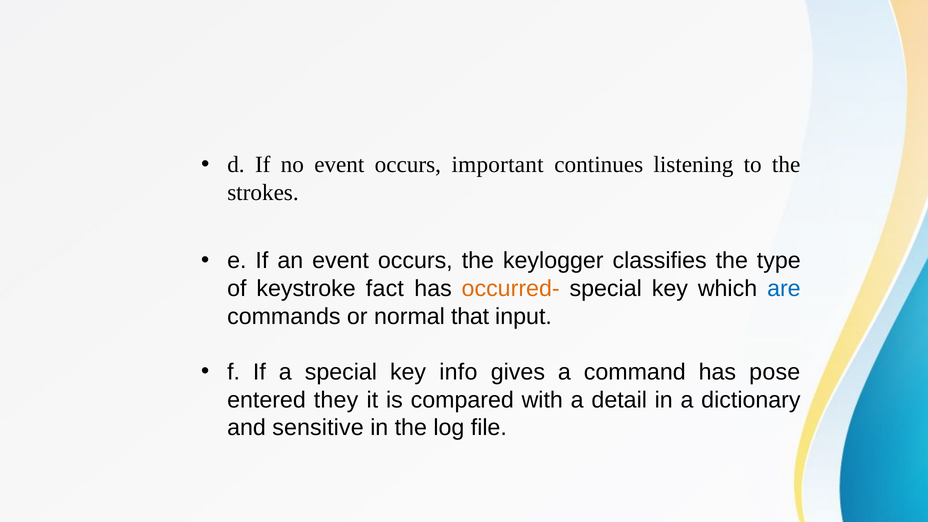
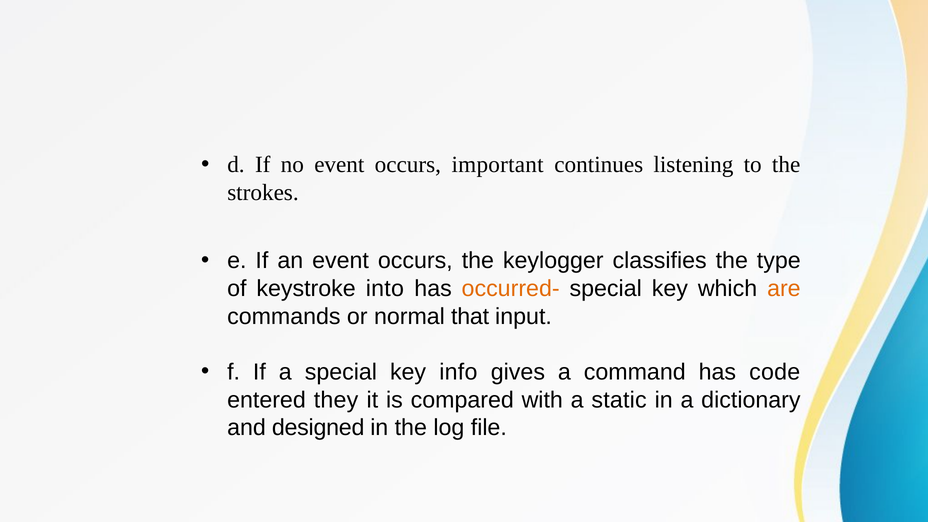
fact: fact -> into (385, 289)
are colour: blue -> orange (784, 289)
pose: pose -> code (775, 372)
detail: detail -> static (619, 400)
sensitive: sensitive -> designed (318, 428)
